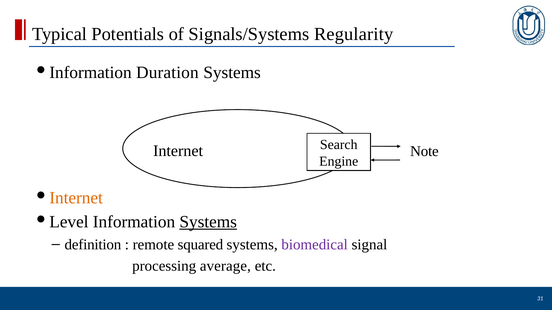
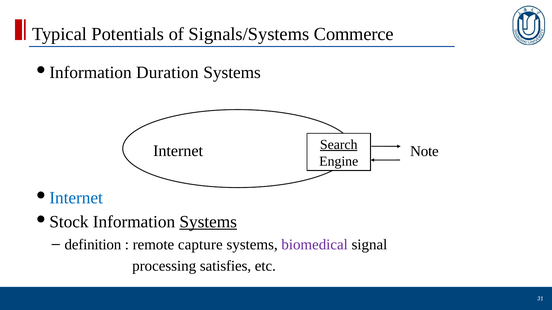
Regularity: Regularity -> Commerce (354, 34)
Search underline: none -> present (339, 145)
Internet colour: orange -> blue (76, 198)
Level: Level -> Stock (69, 222)
squared: squared -> capture (200, 245)
average: average -> satisfies (225, 266)
